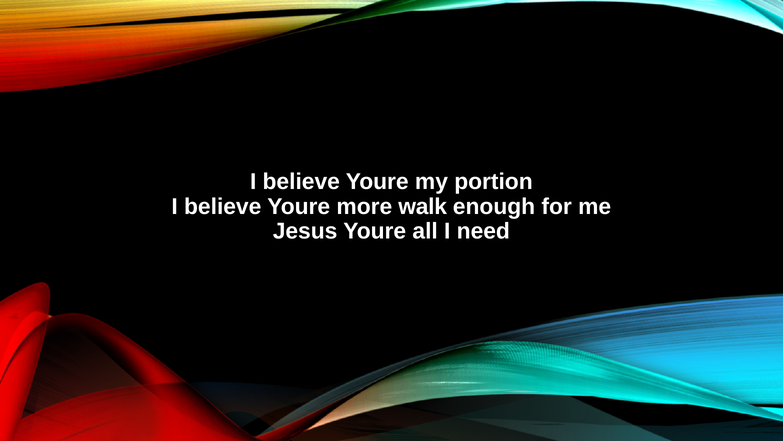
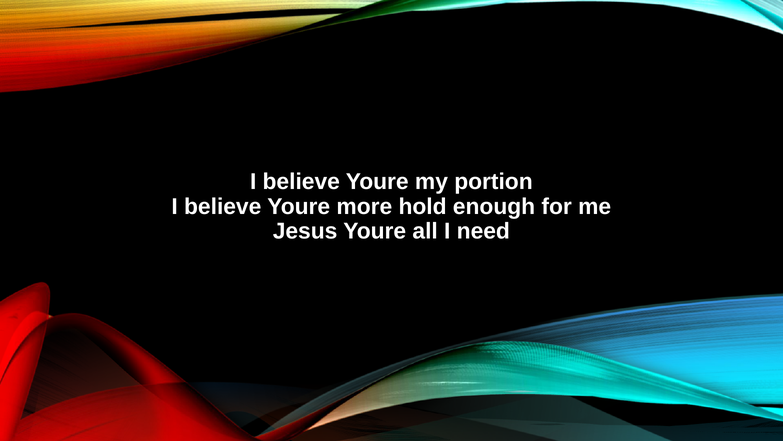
walk: walk -> hold (423, 206)
